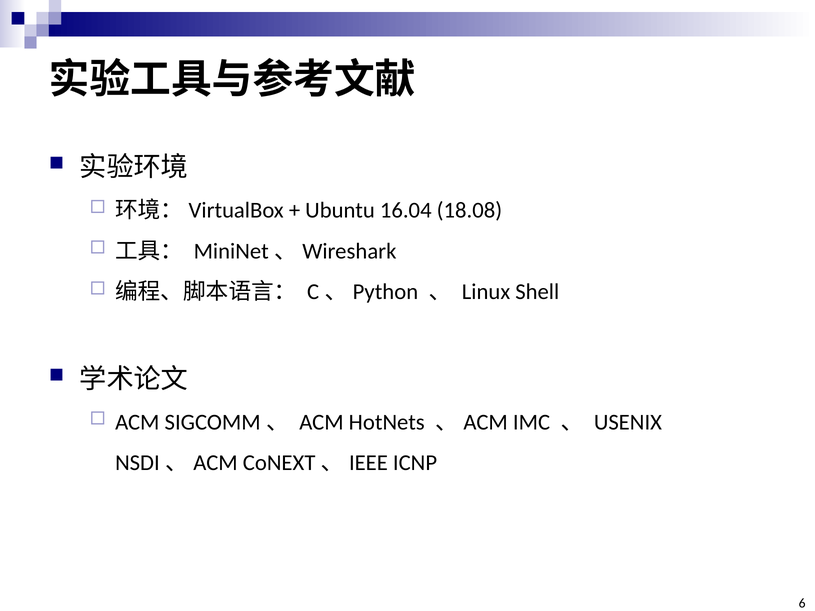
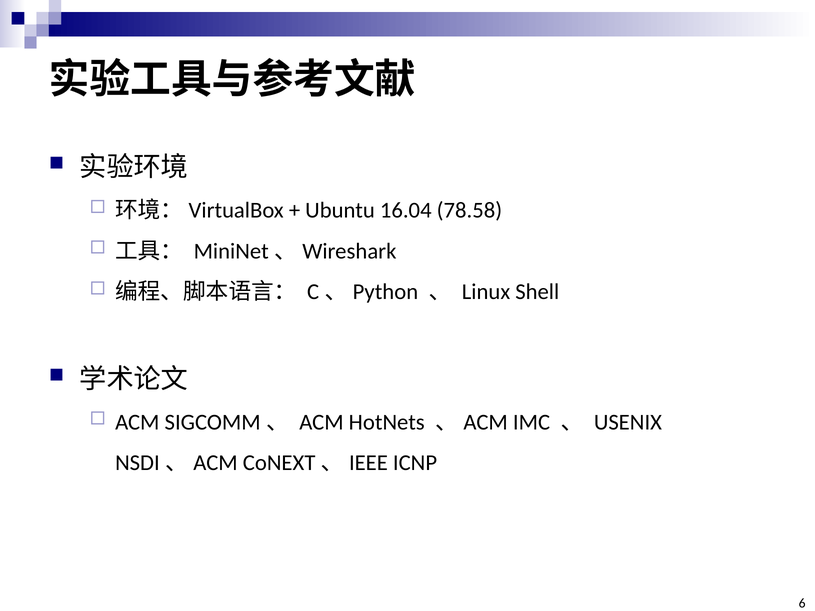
18.08: 18.08 -> 78.58 (469, 211)
